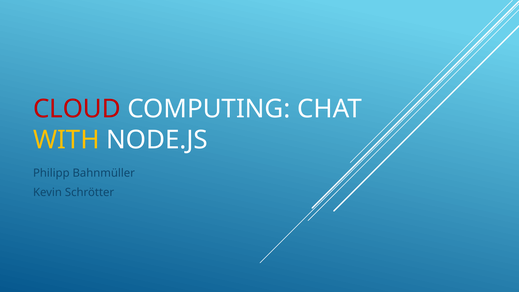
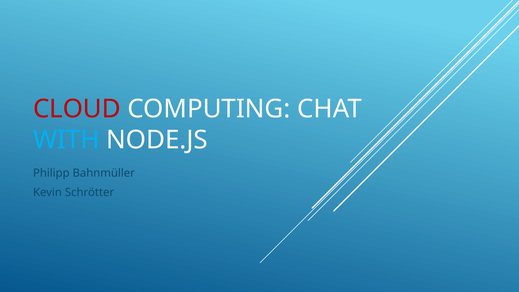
WITH colour: yellow -> light blue (66, 140)
